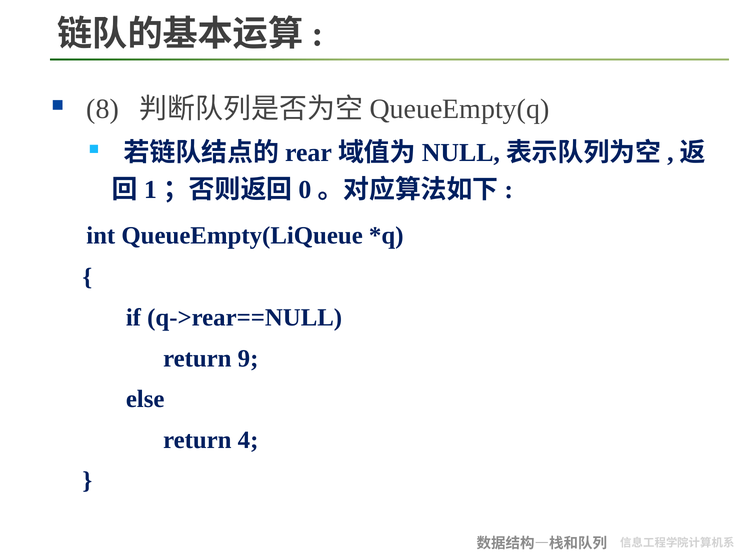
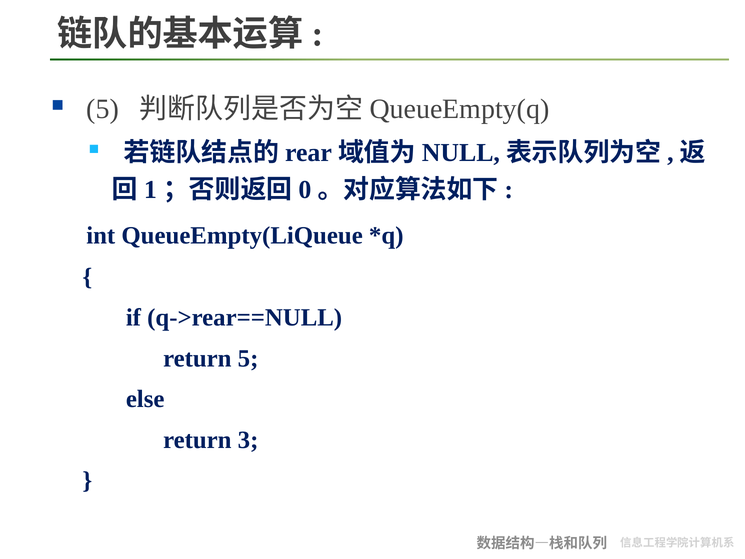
8: 8 -> 5 (103, 109)
return 9: 9 -> 5 (248, 358)
4: 4 -> 3 (248, 440)
